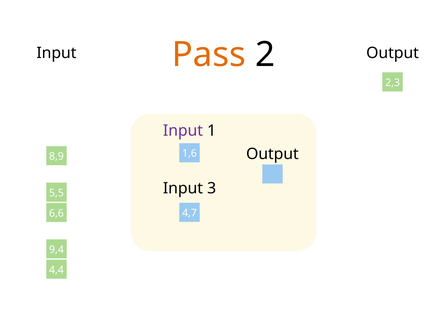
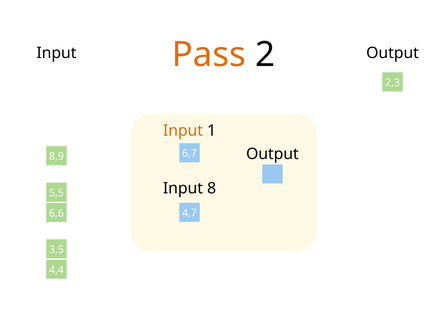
Input colour: purple -> orange (183, 131)
1,6: 1,6 -> 6,7 (190, 154)
3: 3 -> 8 (212, 189)
9,4: 9,4 -> 3,5 (56, 250)
